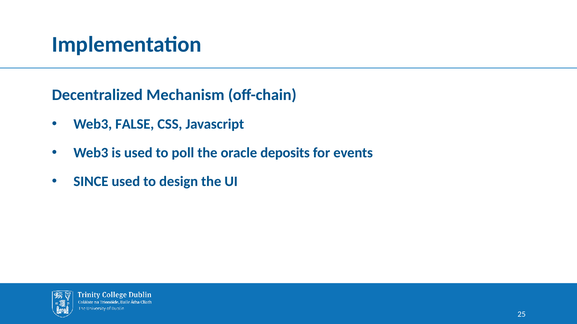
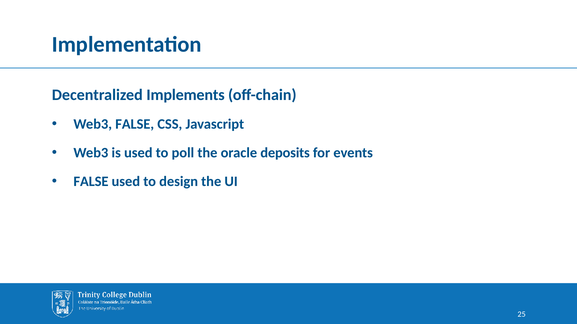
Mechanism: Mechanism -> Implements (186, 95)
SINCE: SINCE -> FALSE (91, 182)
